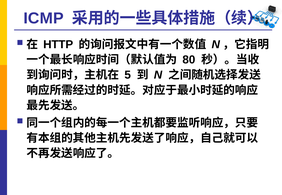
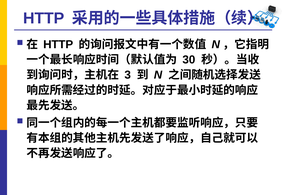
ICMP: ICMP -> HTTP (44, 18)
80: 80 -> 30 (189, 60)
5: 5 -> 3 (128, 75)
